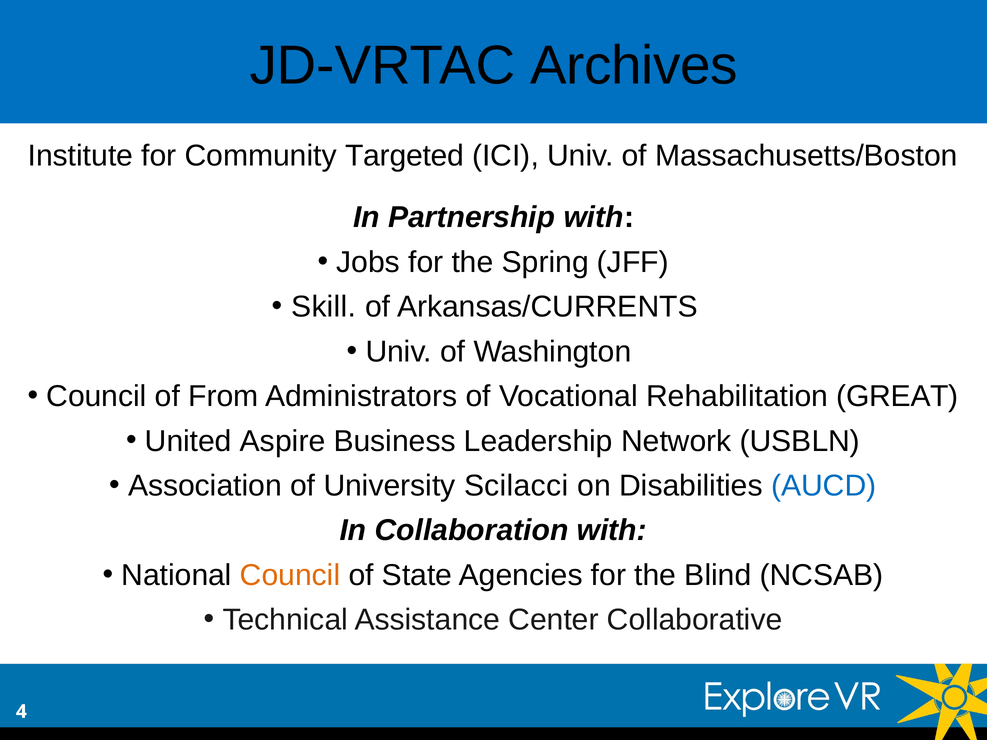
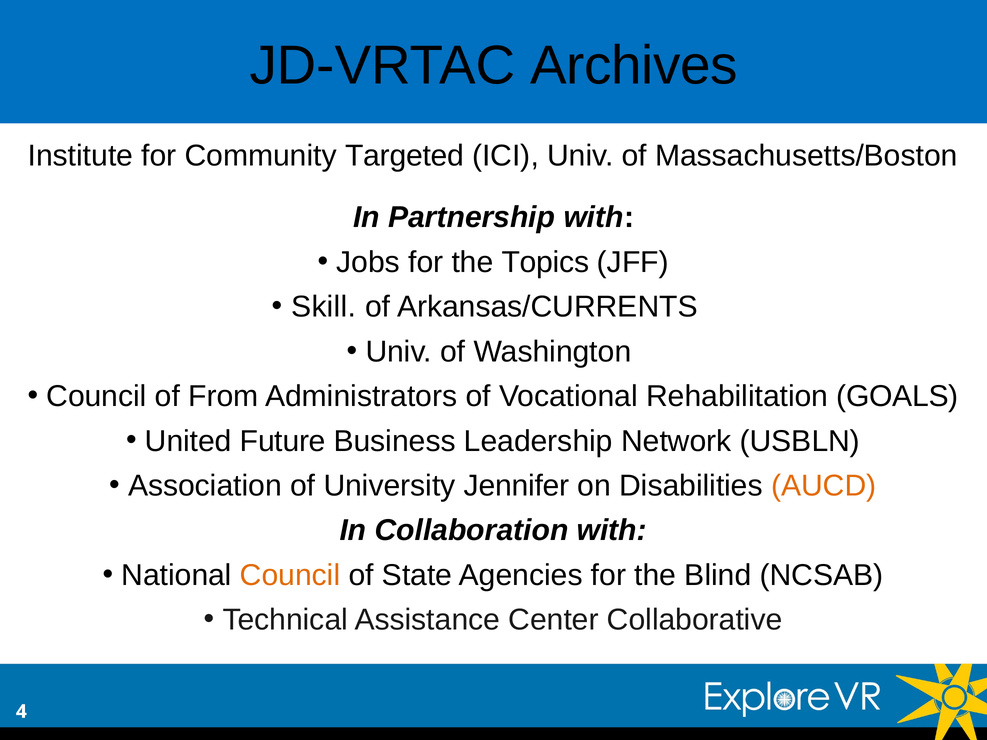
Spring: Spring -> Topics (545, 262)
GREAT: GREAT -> GOALS (897, 397)
Aspire: Aspire -> Future (283, 441)
Scilacci: Scilacci -> Jennifer (516, 486)
AUCD colour: blue -> orange (824, 486)
